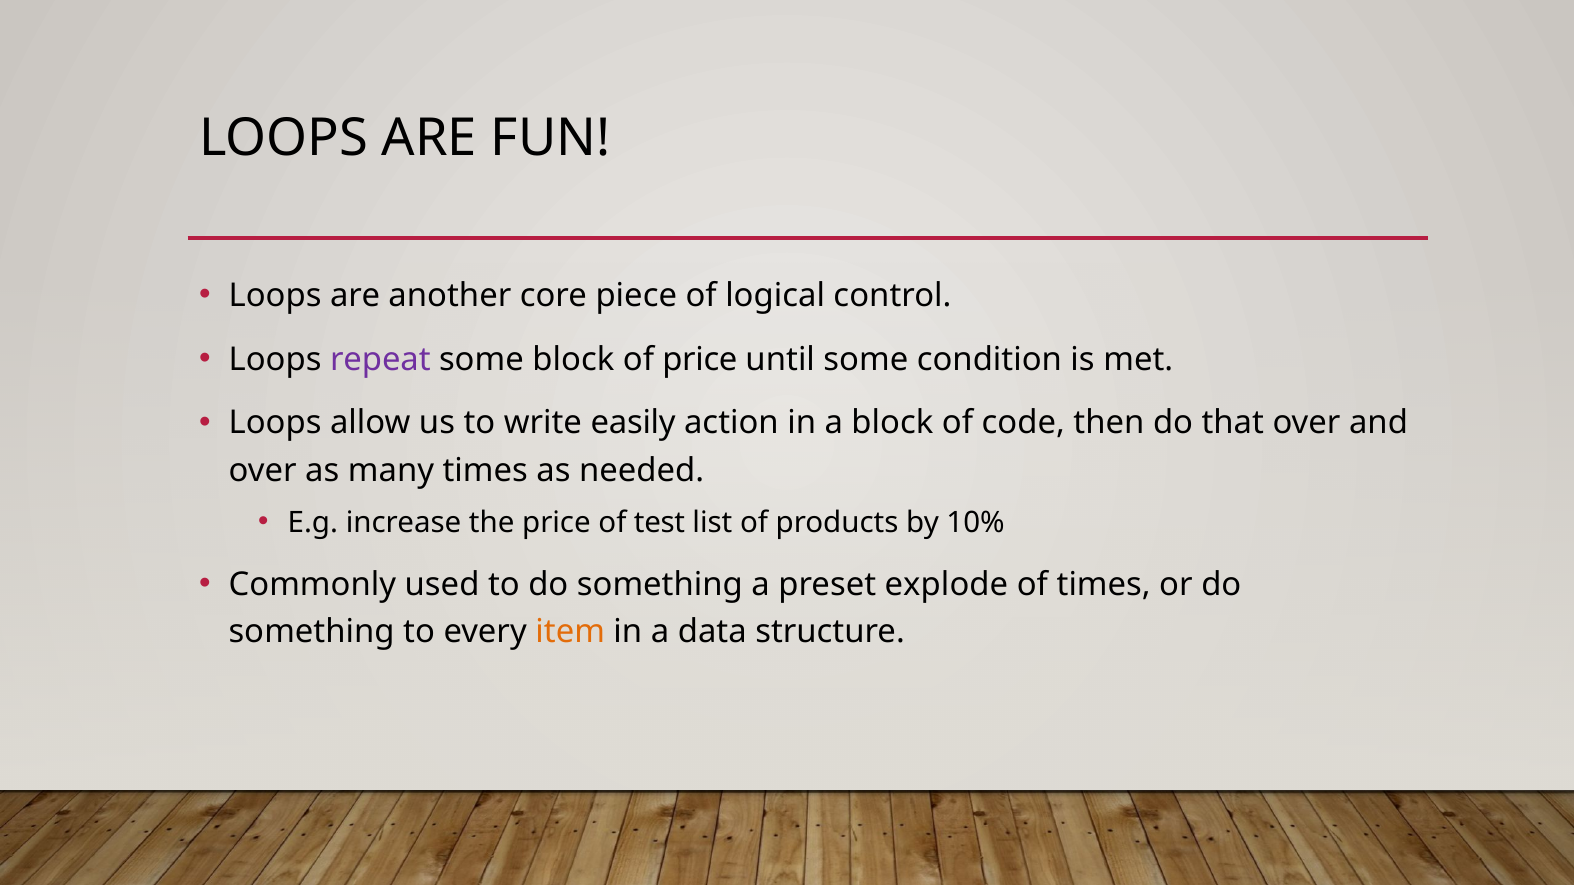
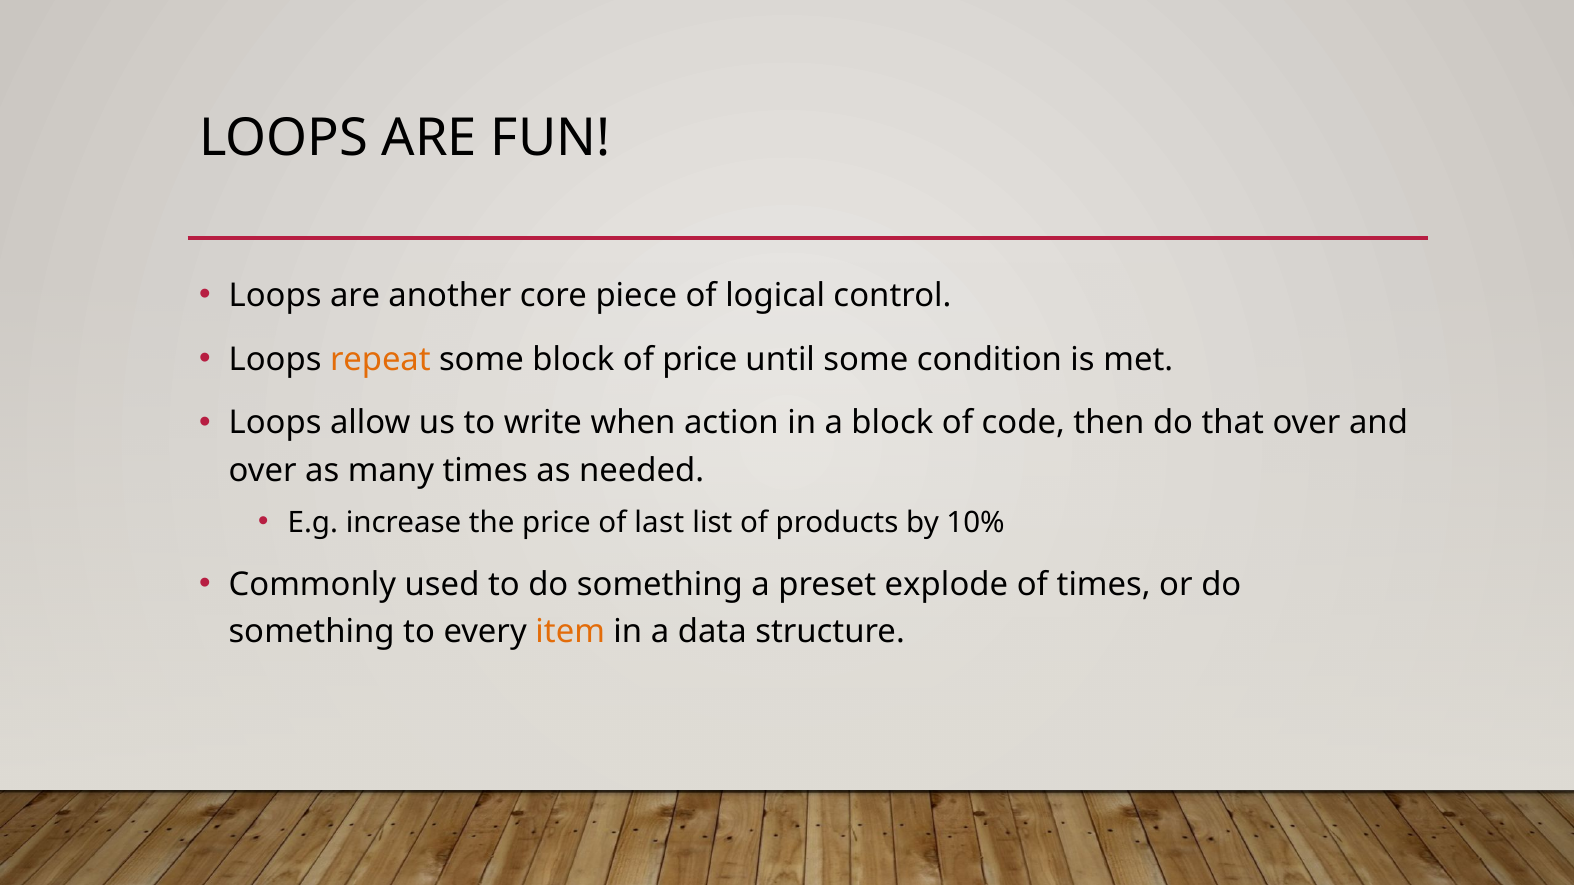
repeat colour: purple -> orange (380, 360)
easily: easily -> when (633, 423)
test: test -> last (659, 523)
